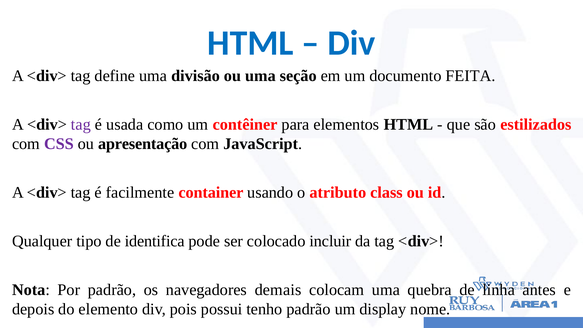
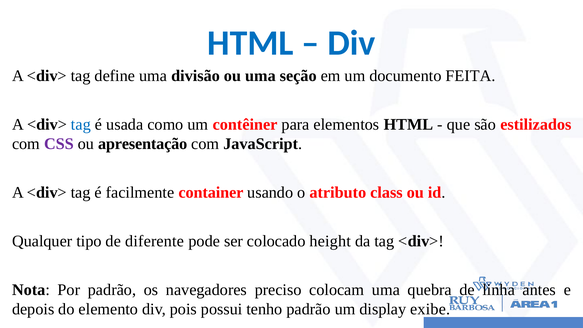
tag colour: purple -> blue (81, 125)
identifica: identifica -> diferente (155, 241)
incluir: incluir -> height (330, 241)
demais: demais -> preciso (278, 290)
nome: nome -> exibe (430, 309)
